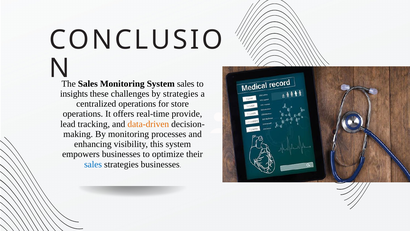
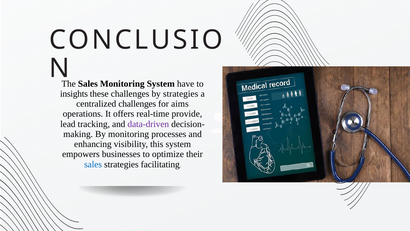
System sales: sales -> have (186, 84)
centralized operations: operations -> challenges (137, 104)
store: store -> aims (180, 104)
data-driven colour: orange -> purple (148, 124)
strategies businesses: businesses -> facilitating (160, 164)
